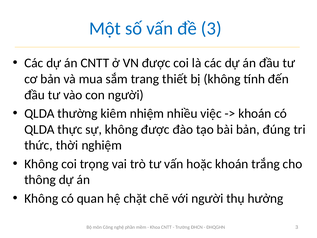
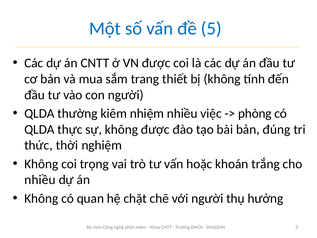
đề 3: 3 -> 5 (211, 29)
khoán: khoán -> phòng (255, 113)
thông: thông -> nhiều (40, 180)
